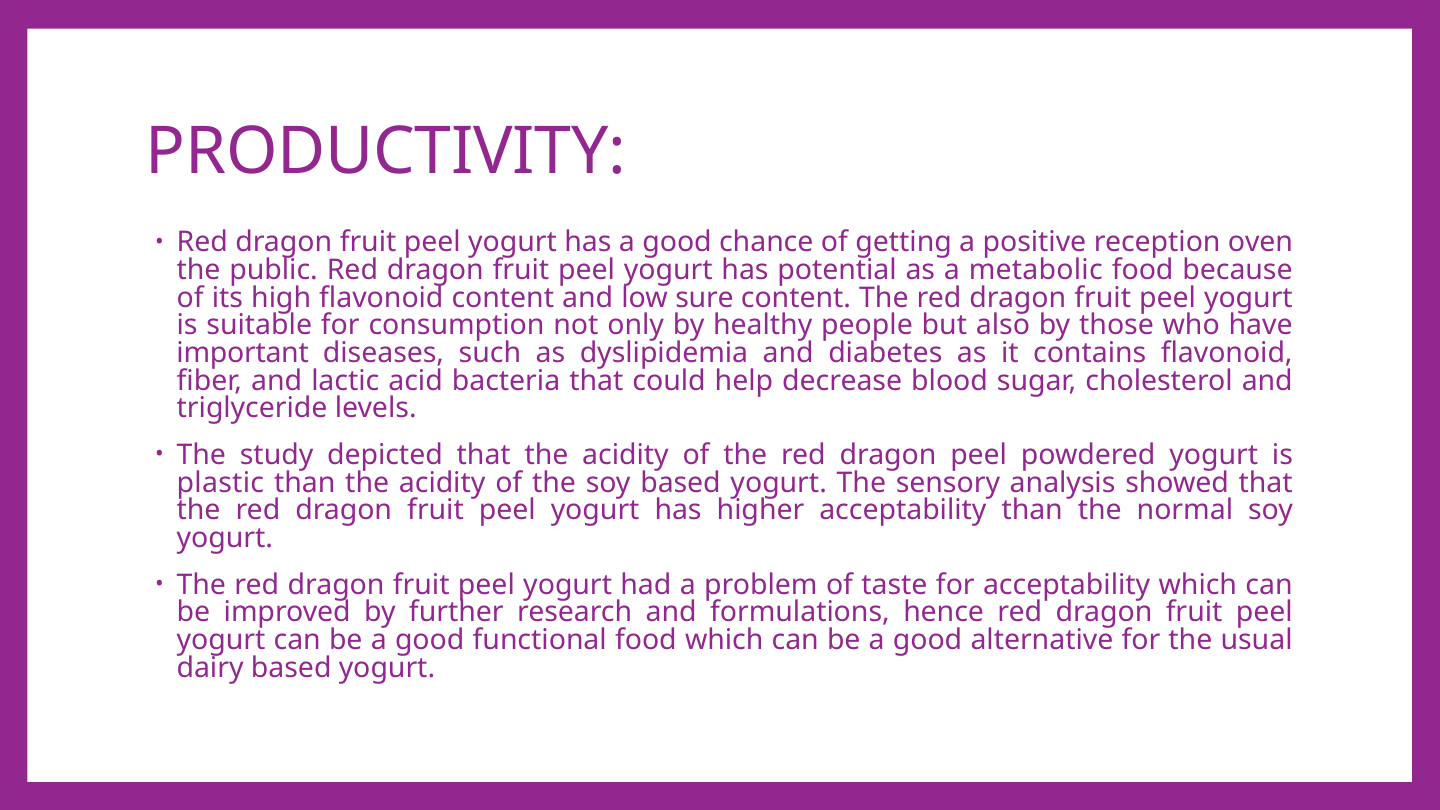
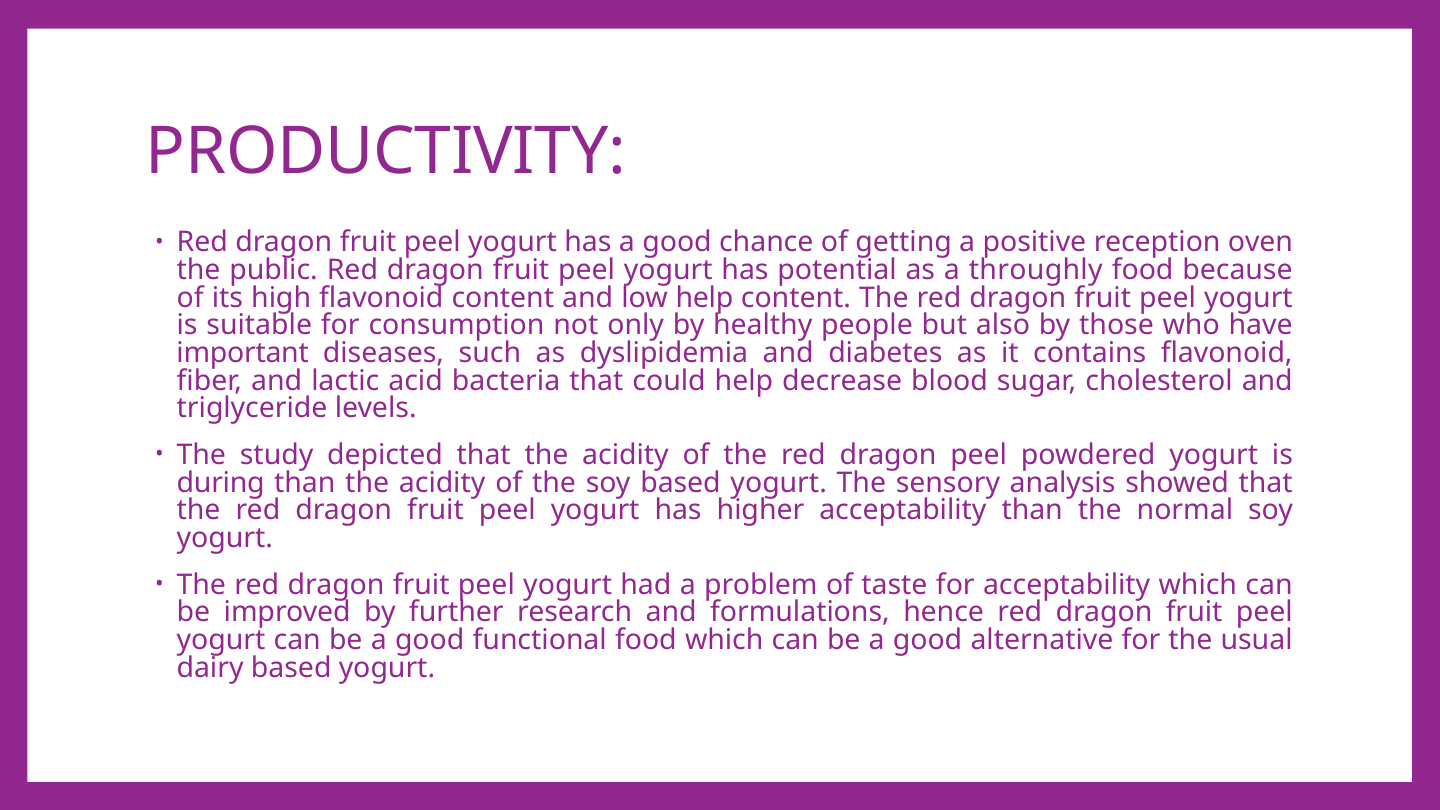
metabolic: metabolic -> throughly (1036, 270)
low sure: sure -> help (704, 298)
plastic: plastic -> during (221, 483)
